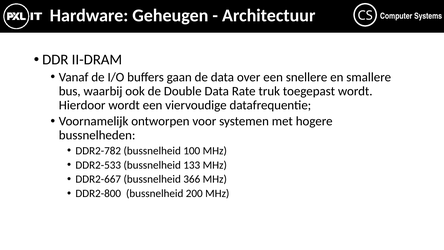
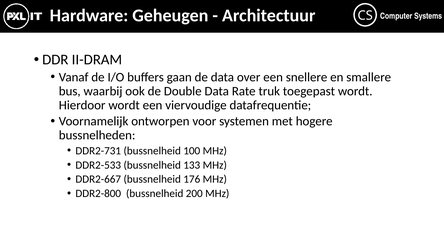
DDR2-782: DDR2-782 -> DDR2-731 (98, 151)
366: 366 -> 176 (192, 179)
